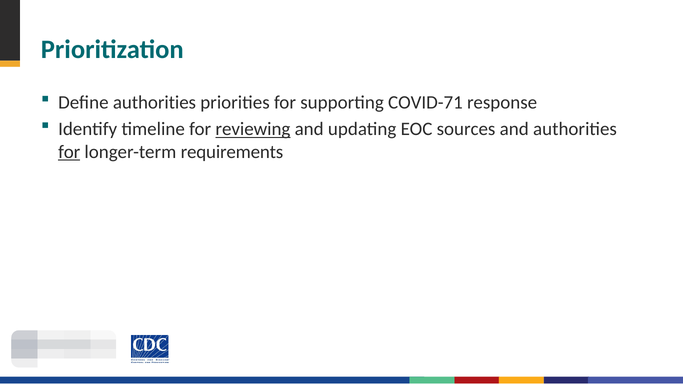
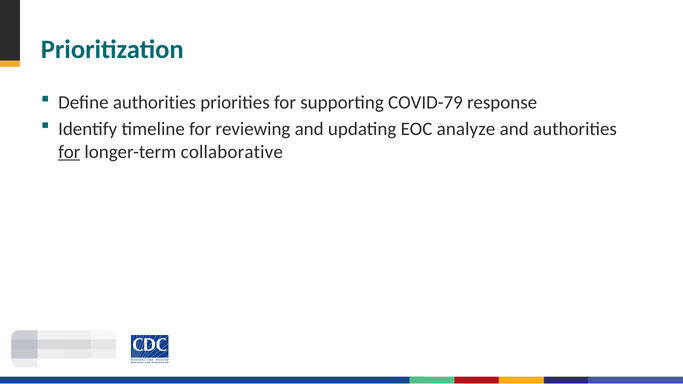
COVID-71: COVID-71 -> COVID-79 (425, 103)
reviewing underline: present -> none (253, 129)
sources: sources -> analyze (466, 129)
requirements: requirements -> collaborative (232, 152)
